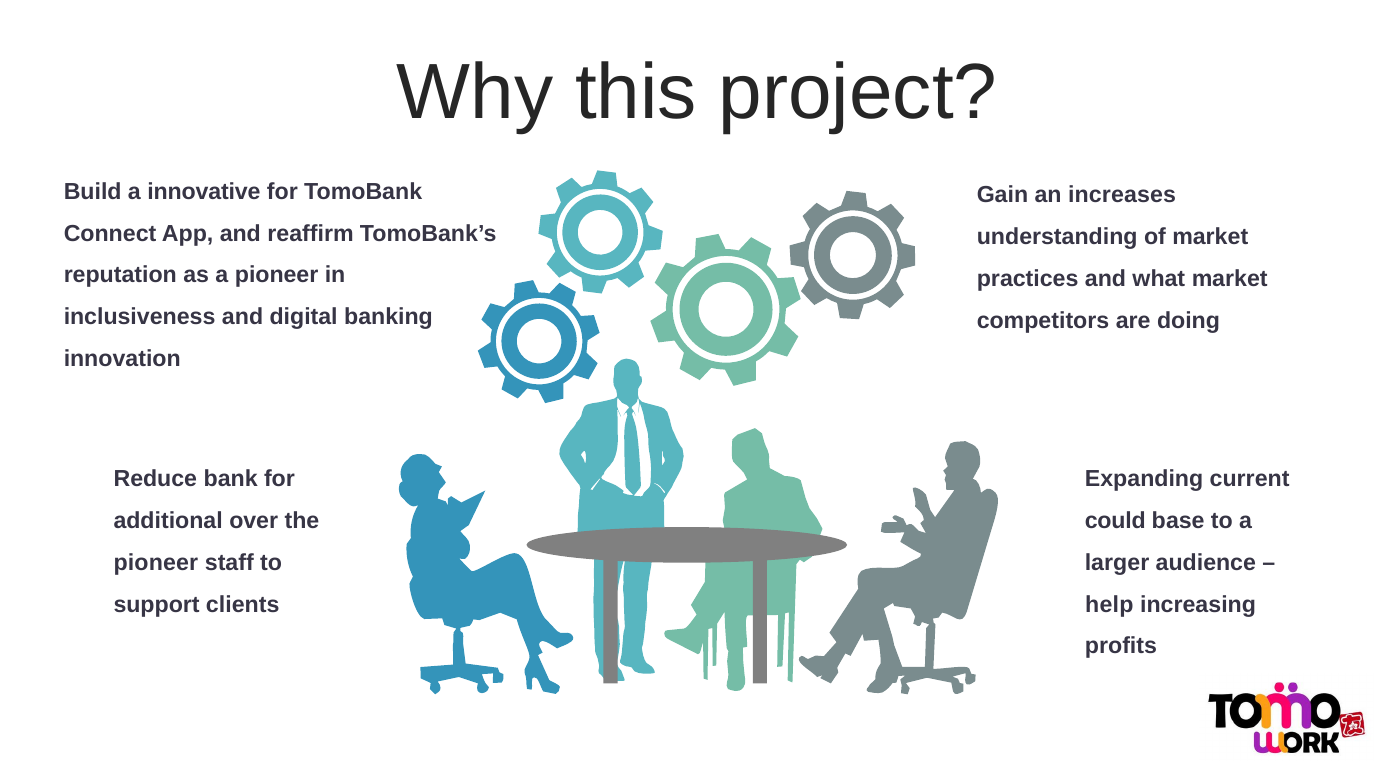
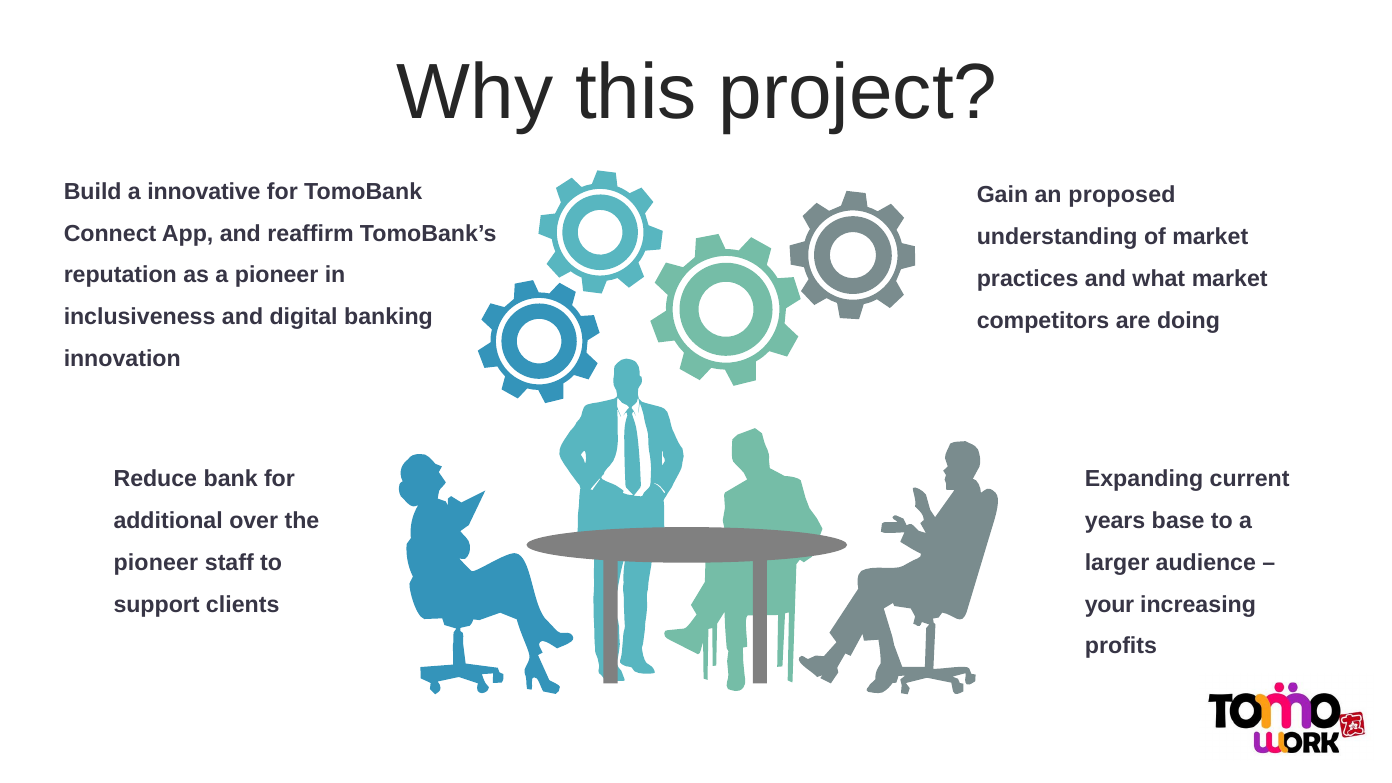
increases: increases -> proposed (1122, 195)
could: could -> years (1115, 521)
help: help -> your (1110, 605)
